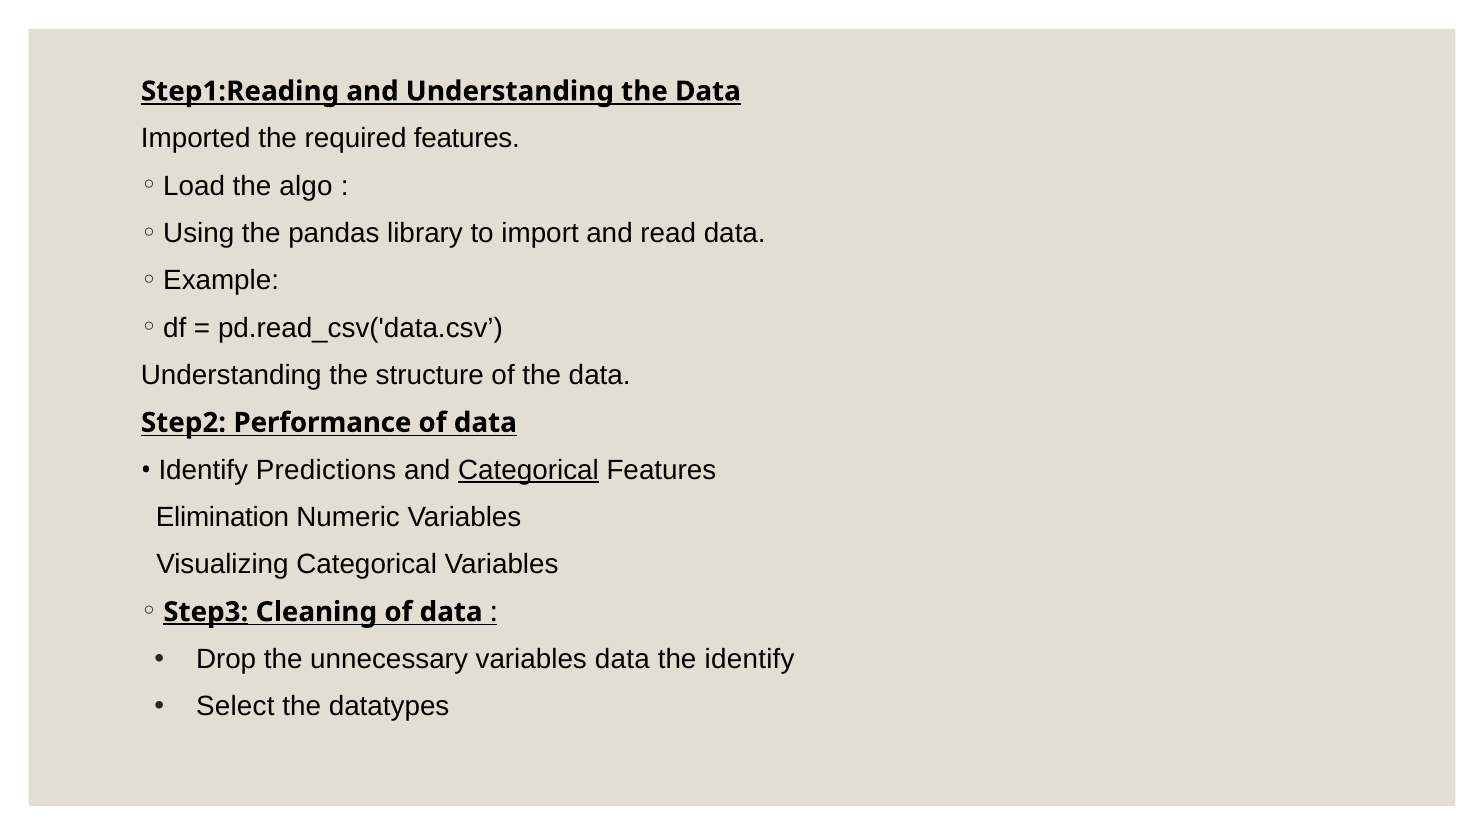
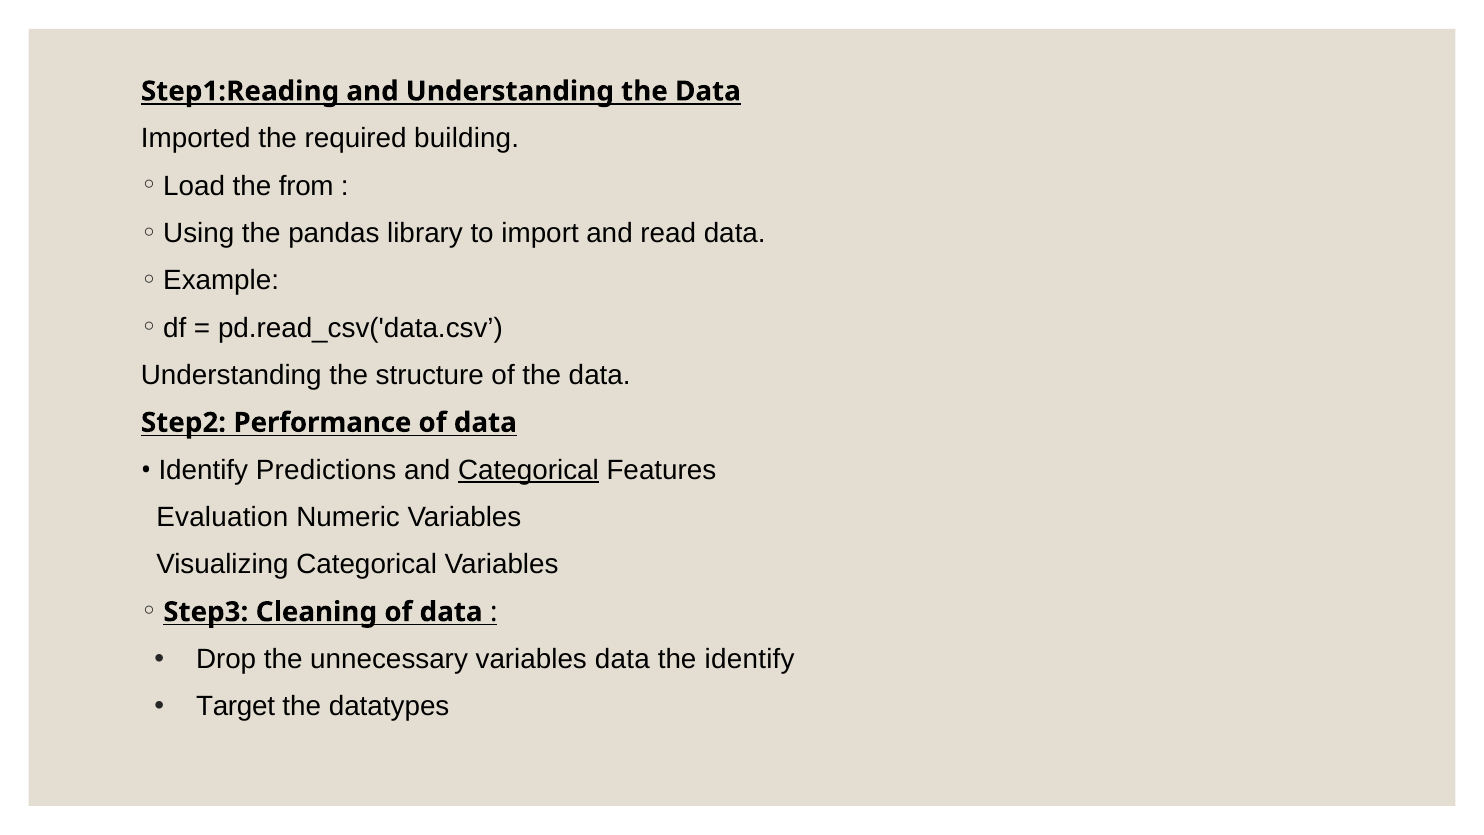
required features: features -> building (467, 139)
algo: algo -> from (306, 186)
Elimination: Elimination -> Evaluation (222, 517)
Step3 underline: present -> none (206, 612)
Select: Select -> Target (236, 706)
